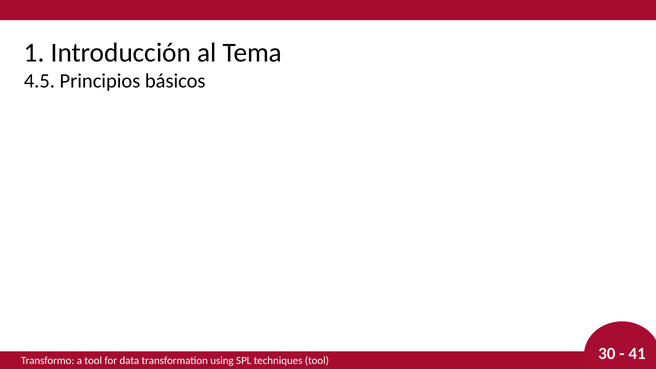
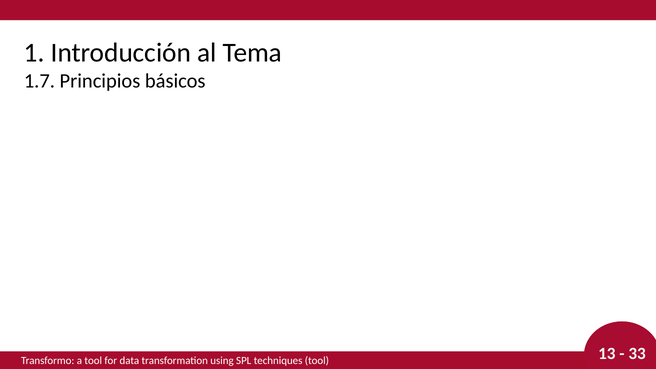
4.5: 4.5 -> 1.7 (39, 81)
30: 30 -> 13 (607, 353)
41: 41 -> 33 (637, 353)
